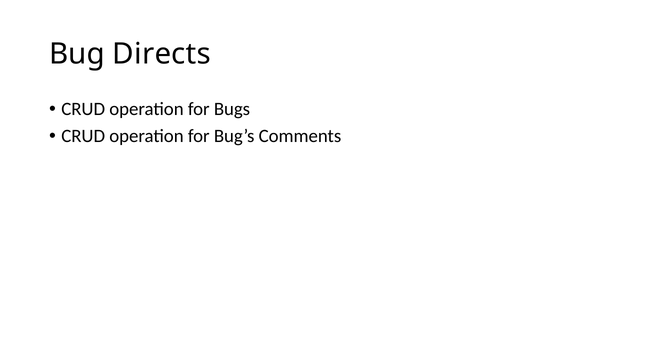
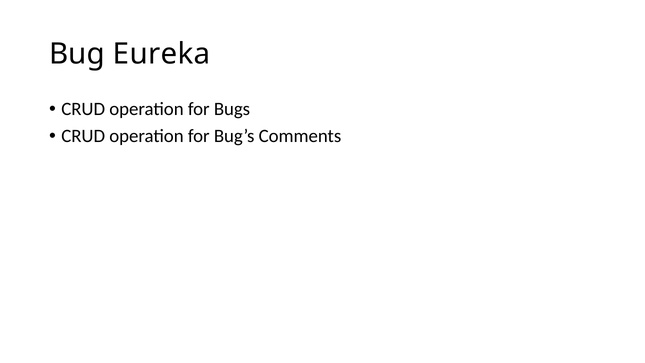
Directs: Directs -> Eureka (162, 54)
